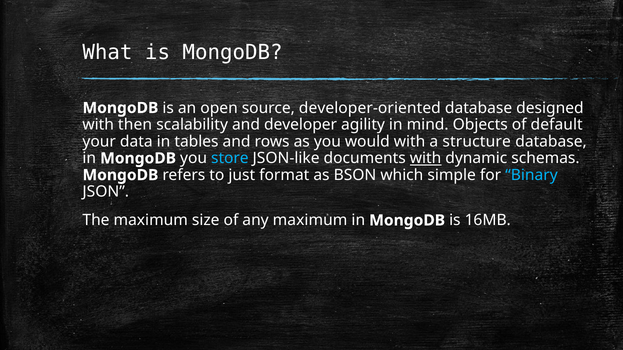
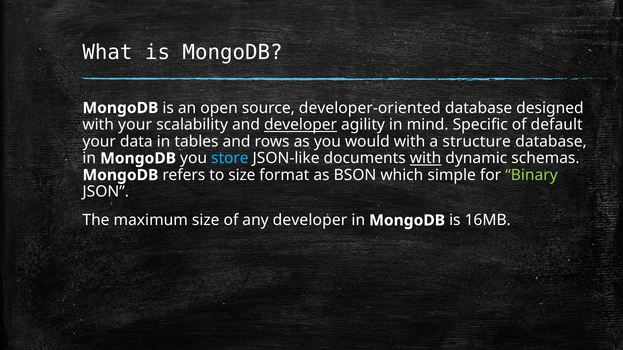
with then: then -> your (135, 125)
developer underline: none -> present (301, 125)
Objects: Objects -> Specific (480, 125)
to just: just -> size (242, 175)
Binary colour: light blue -> light green (531, 175)
any maximum: maximum -> developer (310, 221)
